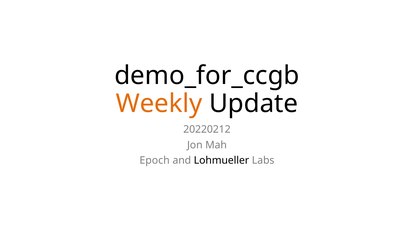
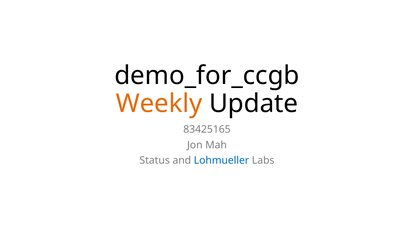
20220212: 20220212 -> 83425165 (207, 129)
Epoch: Epoch -> Status (155, 160)
Lohmueller colour: black -> blue (221, 160)
